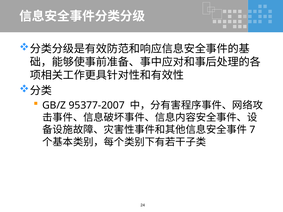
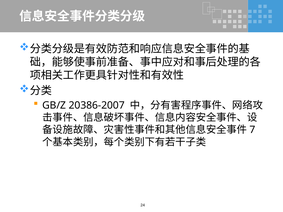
95377-2007: 95377-2007 -> 20386-2007 (97, 105)
